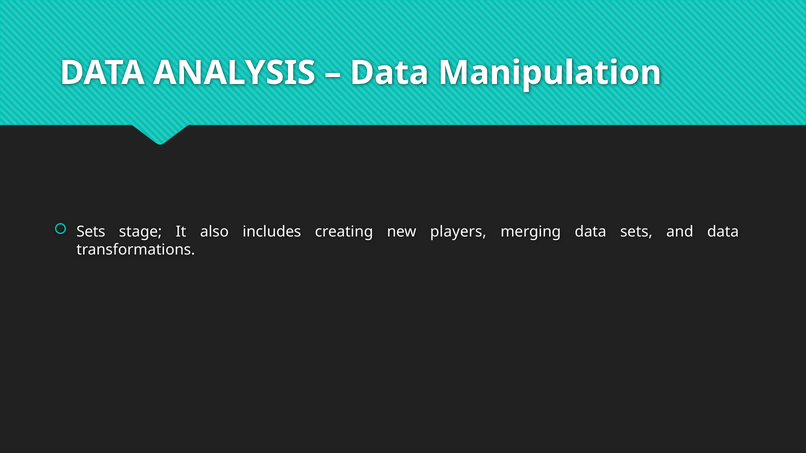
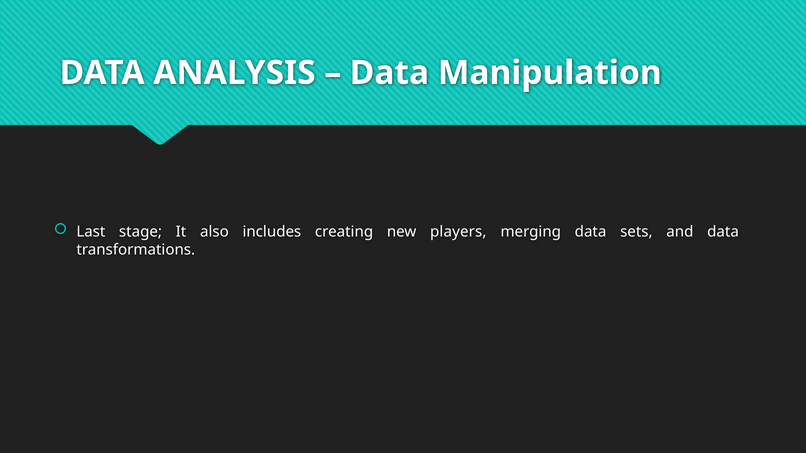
Sets: Sets -> Last (91, 232)
